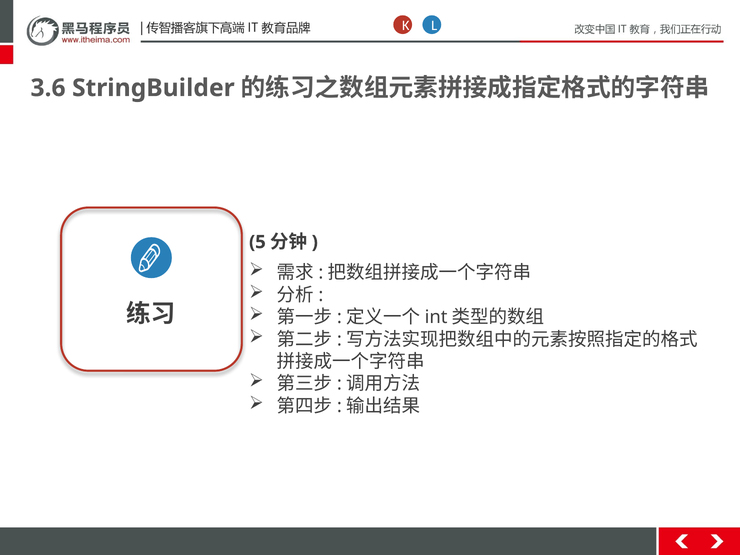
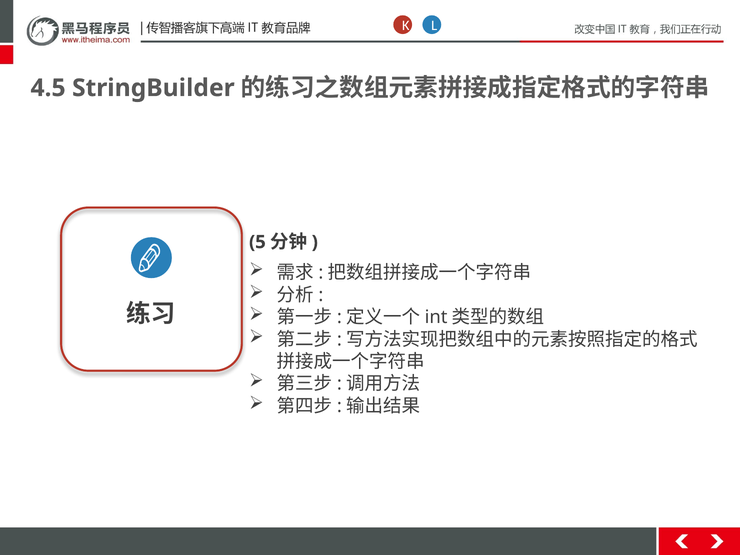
3.6: 3.6 -> 4.5 (48, 88)
